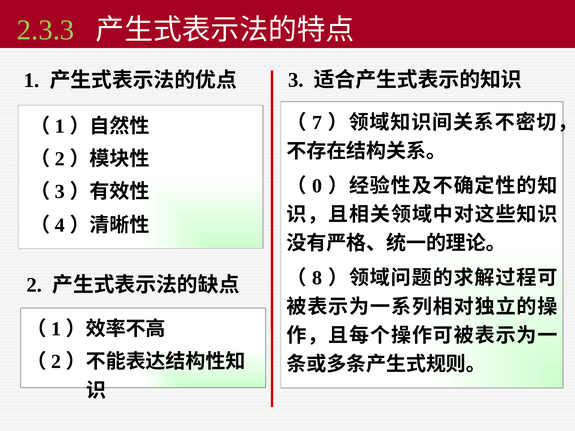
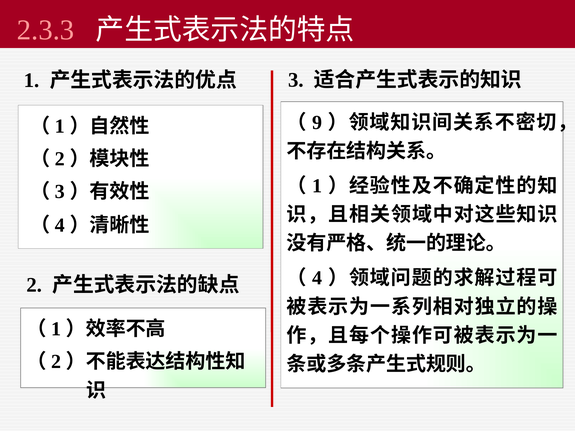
2.3.3 colour: light green -> pink (46, 30)
7: 7 -> 9 (317, 123)
0: 0 -> 1 (317, 186)
8: 8 -> 4 (317, 278)
